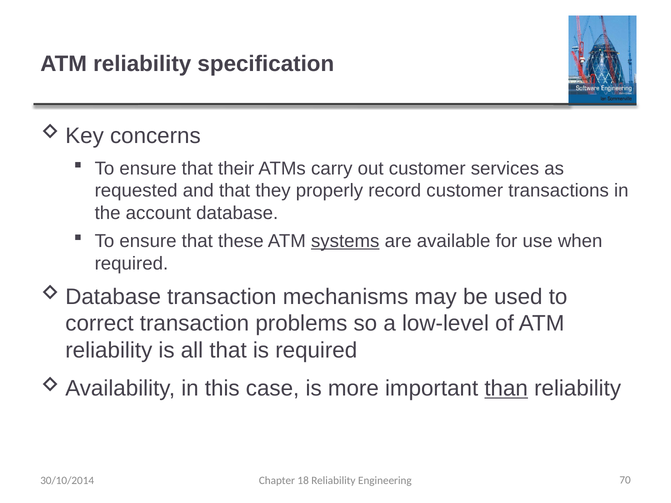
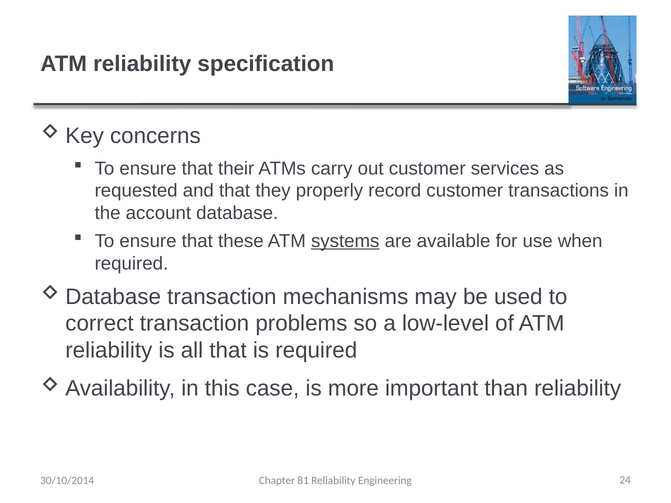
than underline: present -> none (506, 389)
18: 18 -> 81 (303, 481)
70: 70 -> 24 (625, 480)
